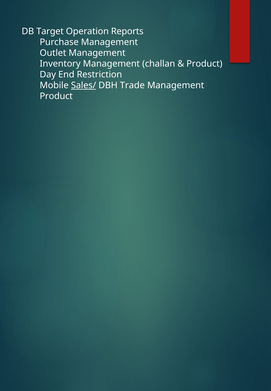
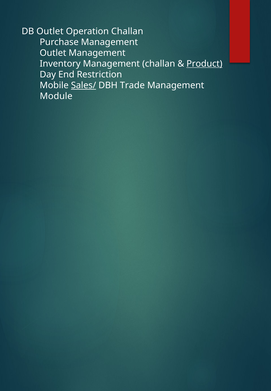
DB Target: Target -> Outlet (50, 31)
Operation Reports: Reports -> Challan (127, 31)
Product underline: none -> present (204, 64)
Product: Product -> Module (56, 96)
